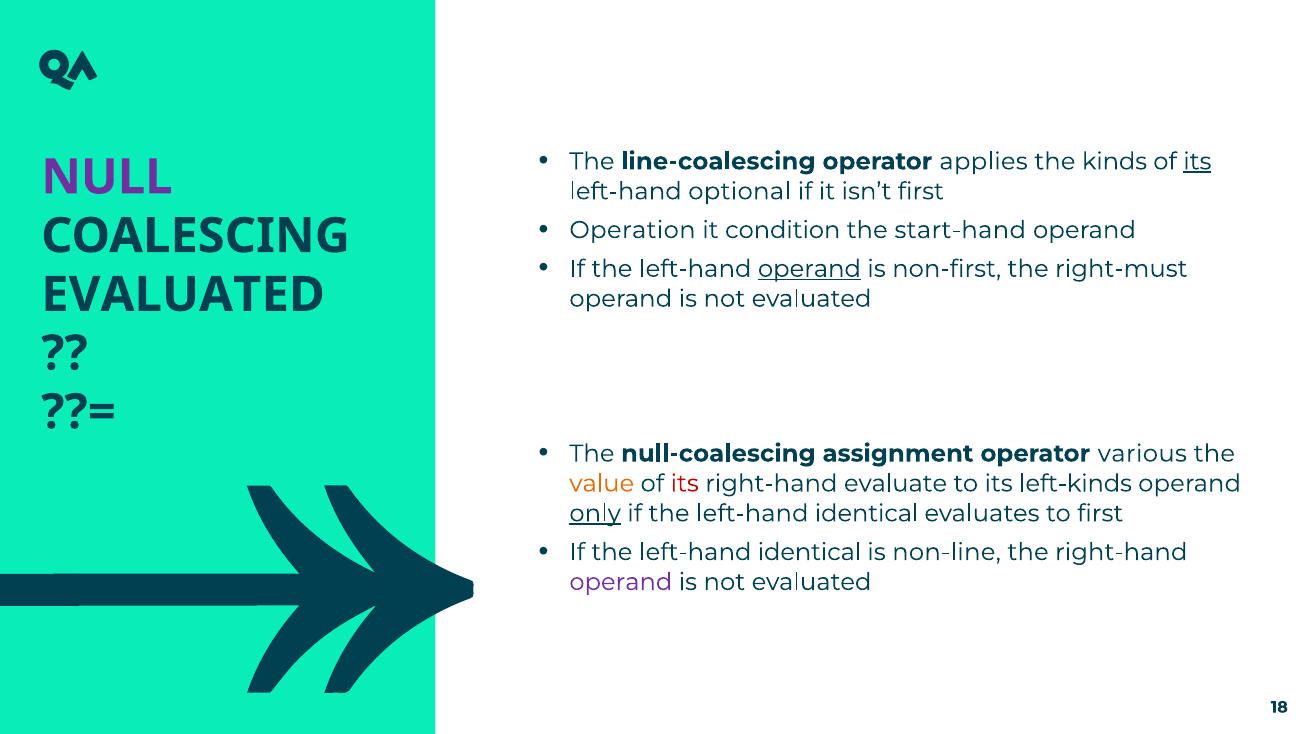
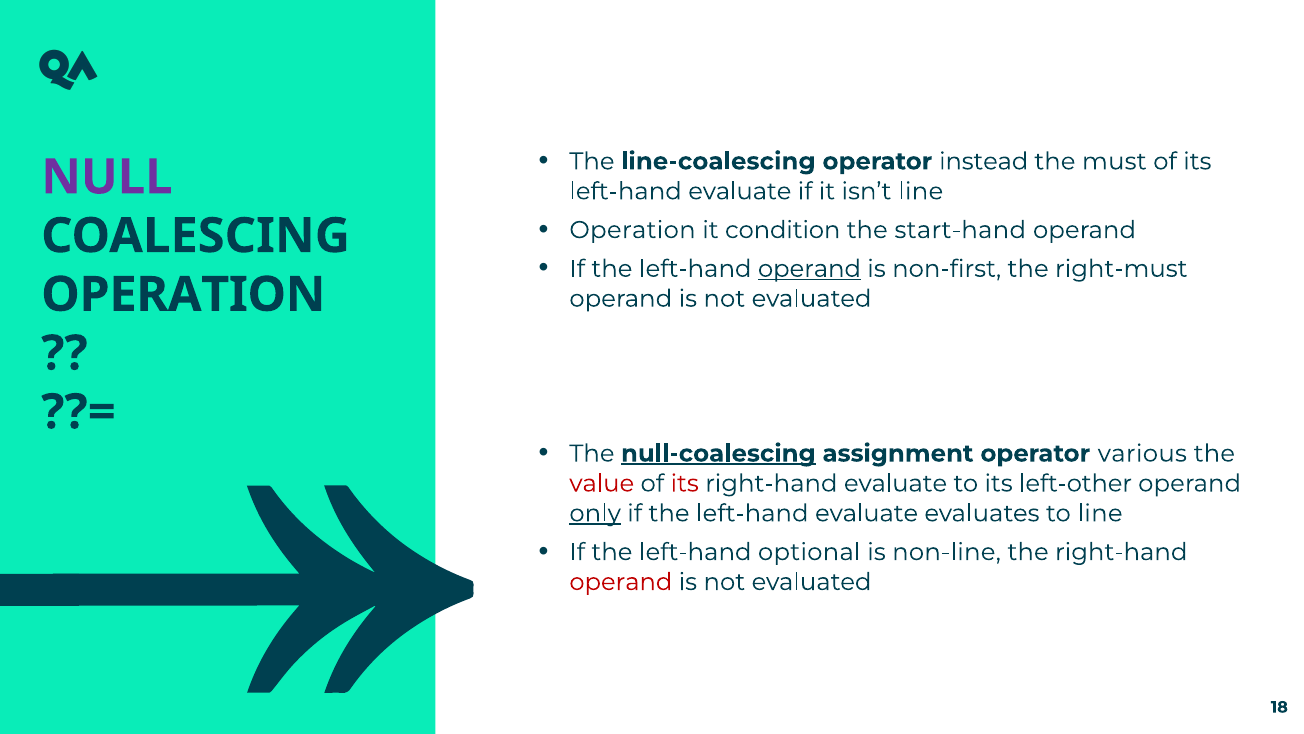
applies: applies -> instead (984, 161)
kinds: kinds -> must (1114, 161)
its underline: present -> none (1197, 161)
optional: optional -> evaluate (740, 191)
isn’t first: first -> line (921, 191)
EVALUATED: EVALUATED -> OPERATION (183, 295)
null-coalescing underline: none -> present (718, 453)
value colour: orange -> red (602, 483)
left-kinds: left-kinds -> left-other (1076, 483)
identical: identical -> evaluate (867, 513)
to first: first -> line (1100, 513)
identical: identical -> optional (809, 552)
operand colour: purple -> red (621, 582)
